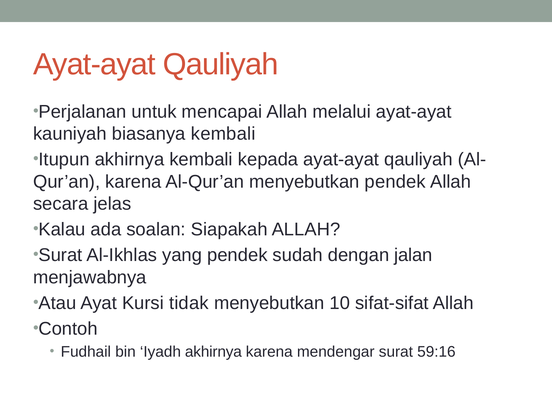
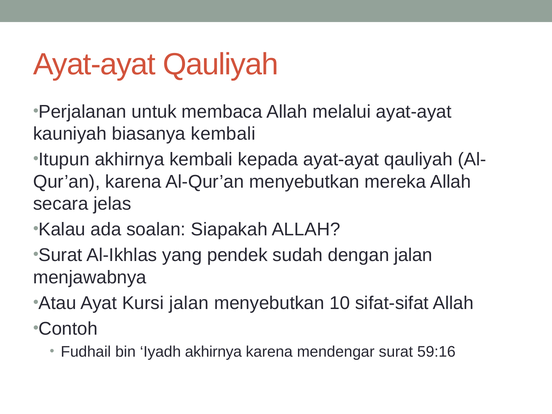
mencapai: mencapai -> membaca (222, 112)
menyebutkan pendek: pendek -> mereka (395, 182)
Kursi tidak: tidak -> jalan (189, 303)
